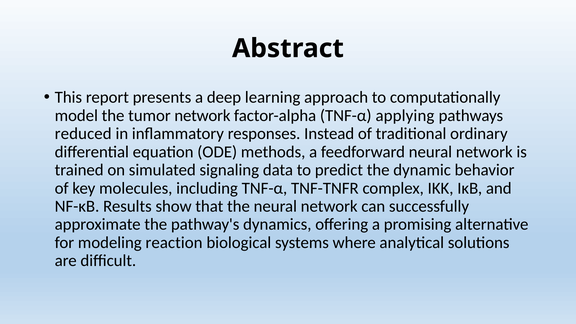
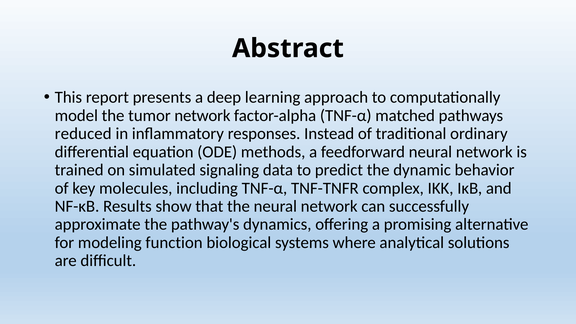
applying: applying -> matched (405, 116)
reaction: reaction -> function (174, 243)
